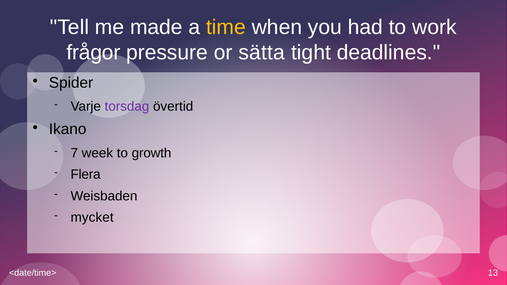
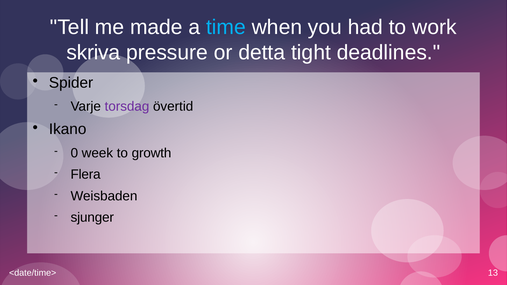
time colour: yellow -> light blue (226, 27)
frågor: frågor -> skriva (93, 53)
sätta: sätta -> detta (262, 53)
7: 7 -> 0 (74, 153)
mycket: mycket -> sjunger (92, 218)
